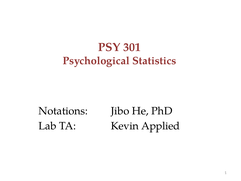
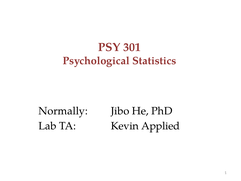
Notations: Notations -> Normally (63, 111)
